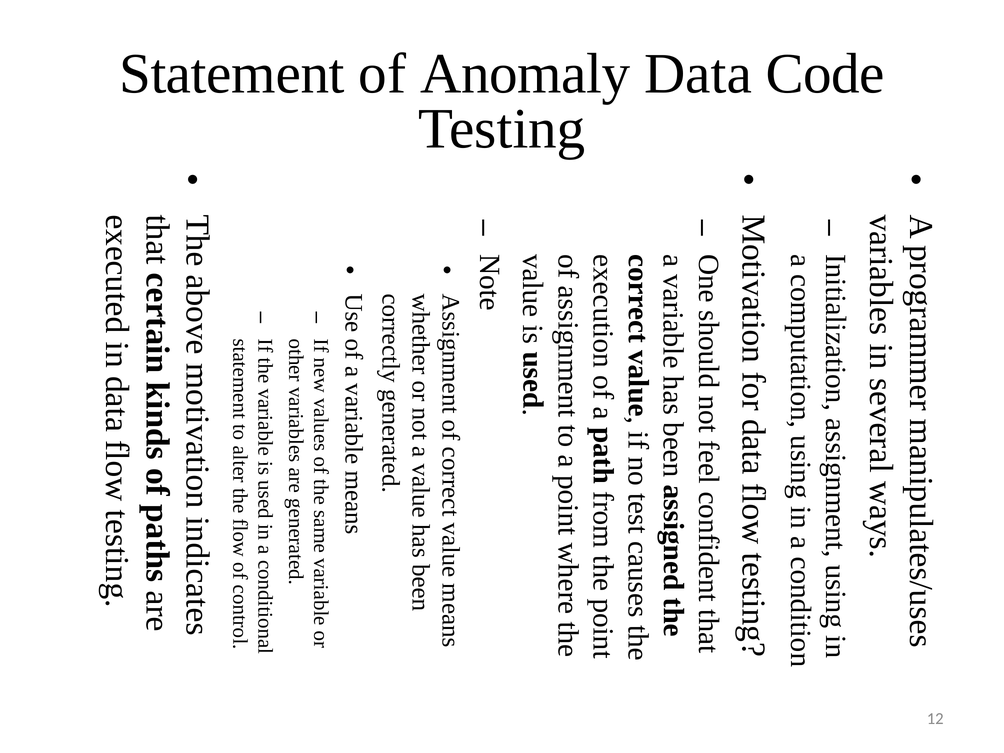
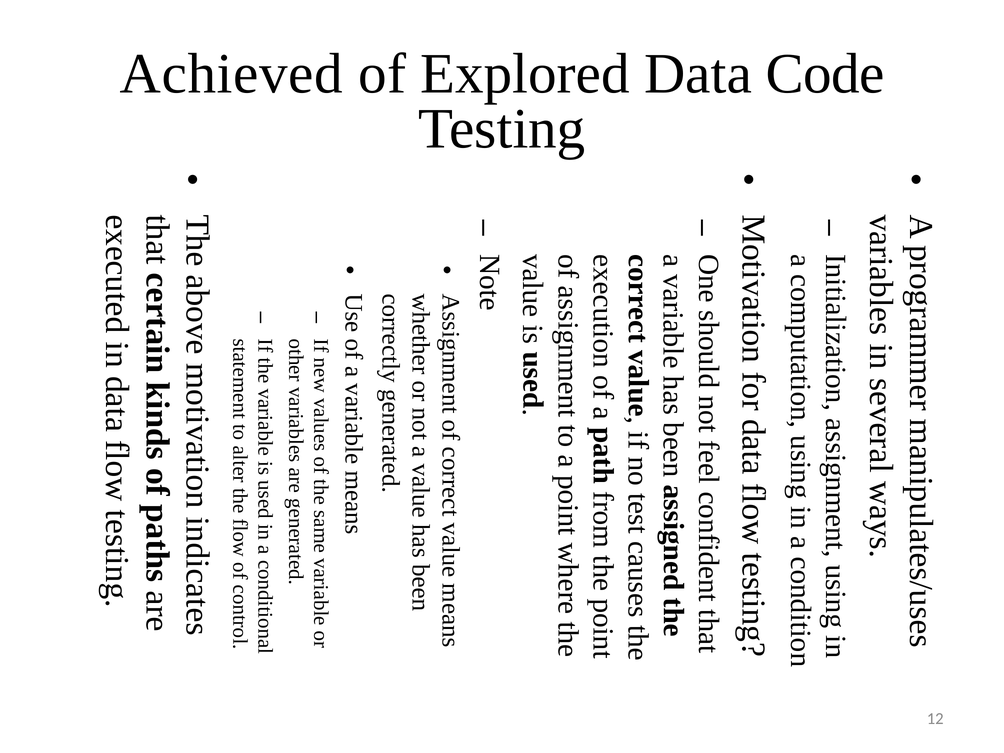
Statement: Statement -> Achieved (231, 74)
Anomaly: Anomaly -> Explored (525, 74)
